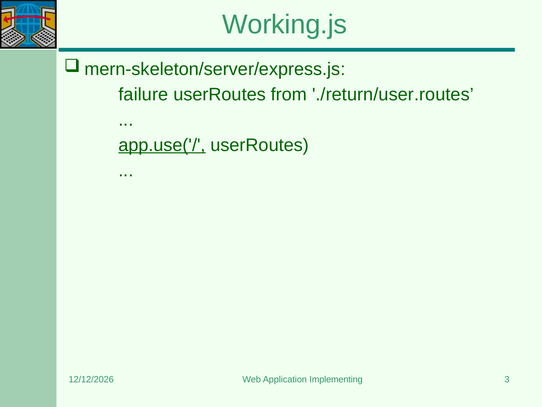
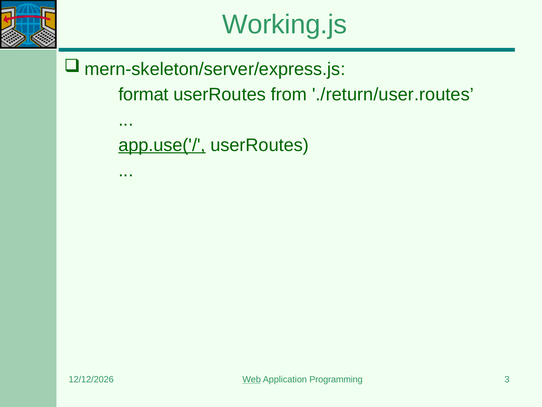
failure: failure -> format (144, 94)
Web underline: none -> present (252, 379)
Implementing: Implementing -> Programming (336, 379)
